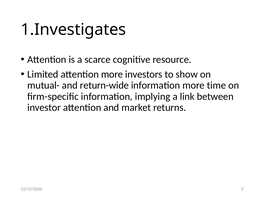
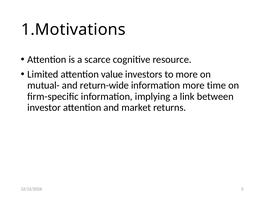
1.Investigates: 1.Investigates -> 1.Motivations (73, 30)
attention more: more -> value (112, 74)
to show: show -> more (187, 74)
